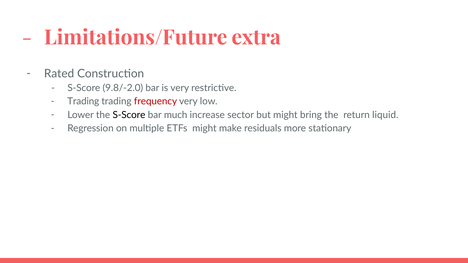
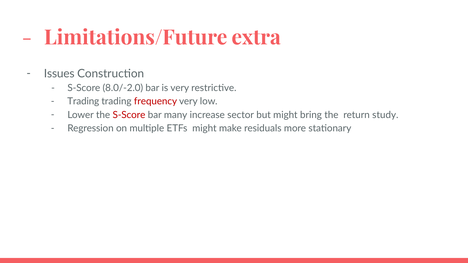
Rated: Rated -> Issues (59, 74)
9.8/-2.0: 9.8/-2.0 -> 8.0/-2.0 (123, 88)
S-Score colour: black -> red (129, 115)
much: much -> many (176, 115)
liquid: liquid -> study (385, 115)
